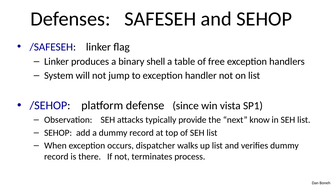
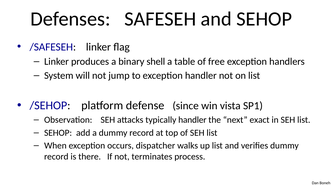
typically provide: provide -> handler (192, 120)
know: know -> exact (260, 120)
